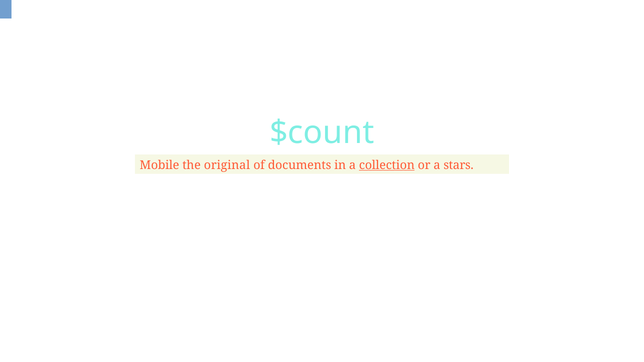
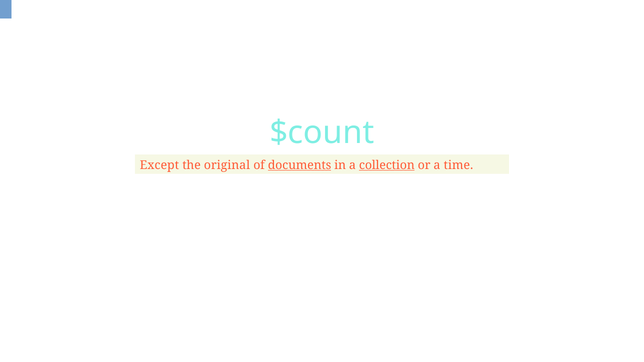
Mobile: Mobile -> Except (159, 165)
documents underline: none -> present (300, 165)
stars: stars -> time (458, 165)
